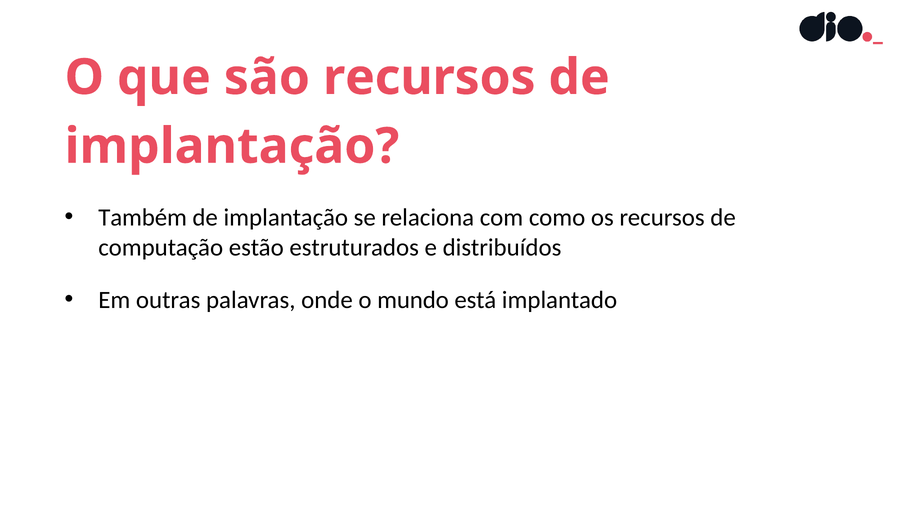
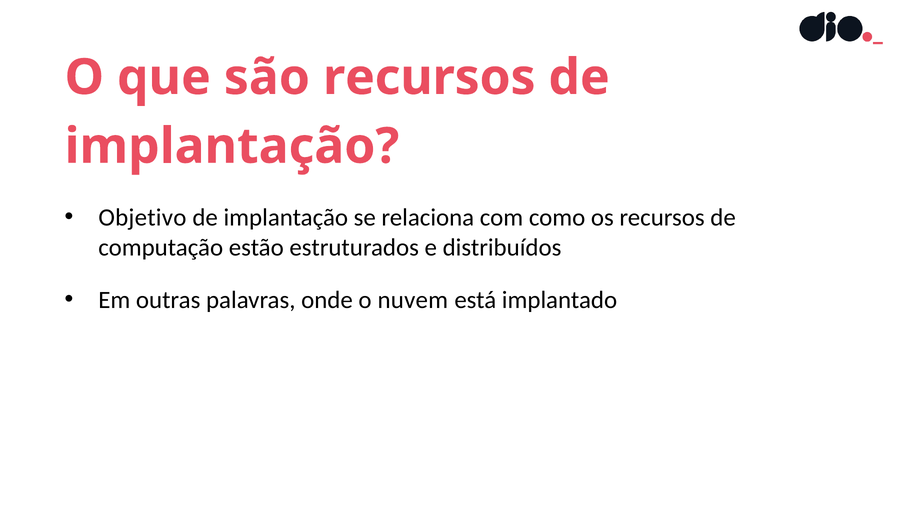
Também: Também -> Objetivo (142, 218)
mundo: mundo -> nuvem (413, 300)
